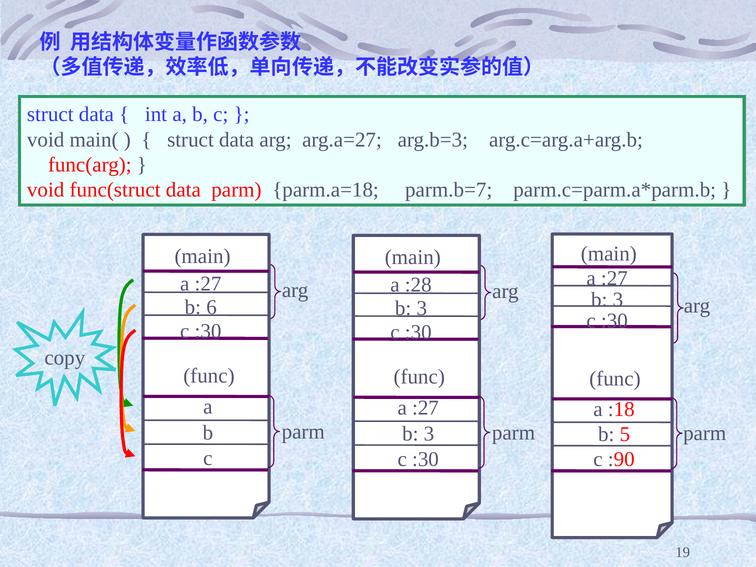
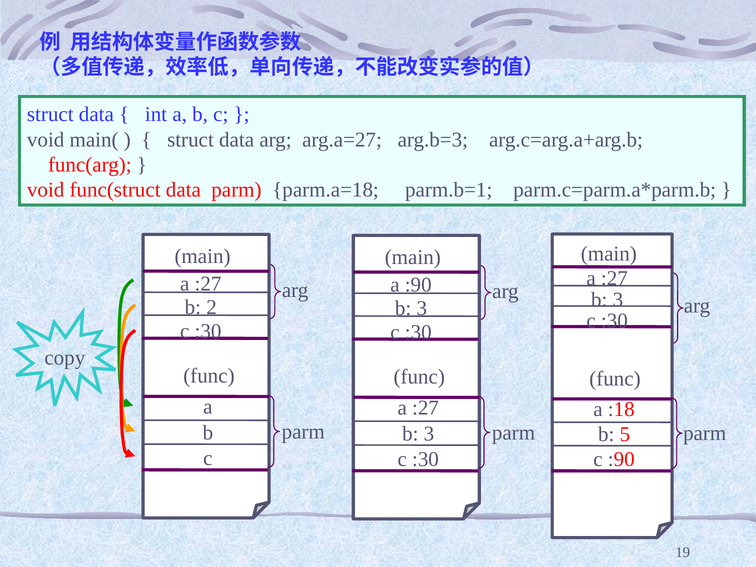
parm.b=7: parm.b=7 -> parm.b=1 (449, 190)
a :28: :28 -> :90 (418, 285)
6: 6 -> 2 (212, 307)
